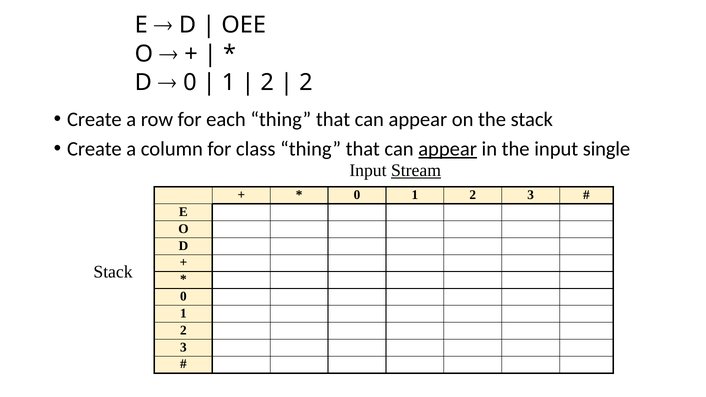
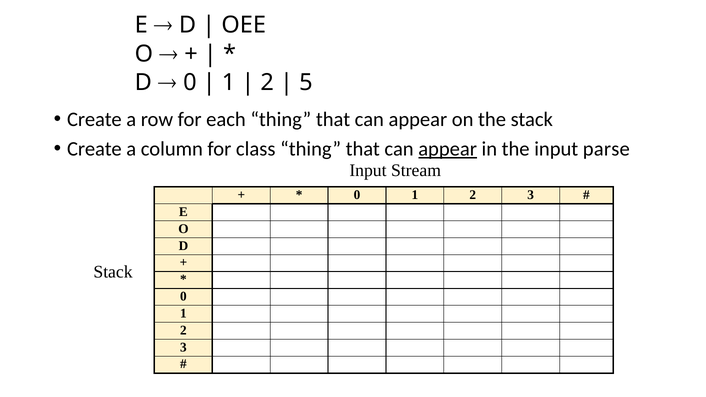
2: 2 -> 5 (306, 83)
single: single -> parse (606, 149)
Stream underline: present -> none (416, 171)
